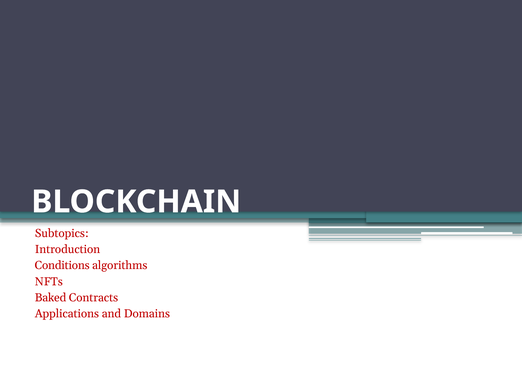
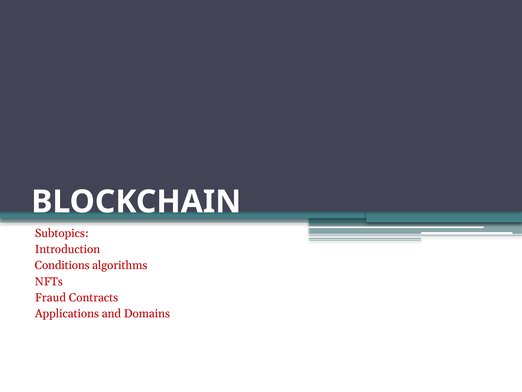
Baked: Baked -> Fraud (50, 297)
